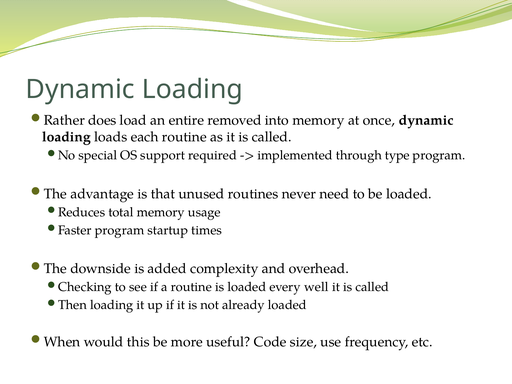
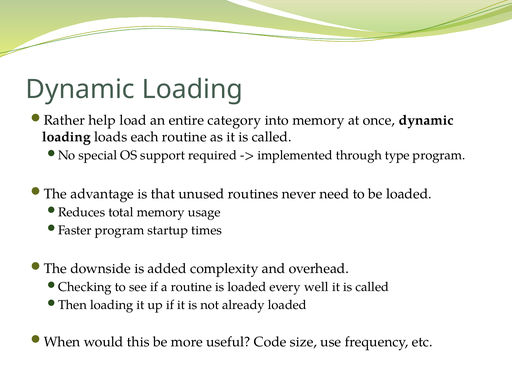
does: does -> help (102, 120)
removed: removed -> category (234, 120)
